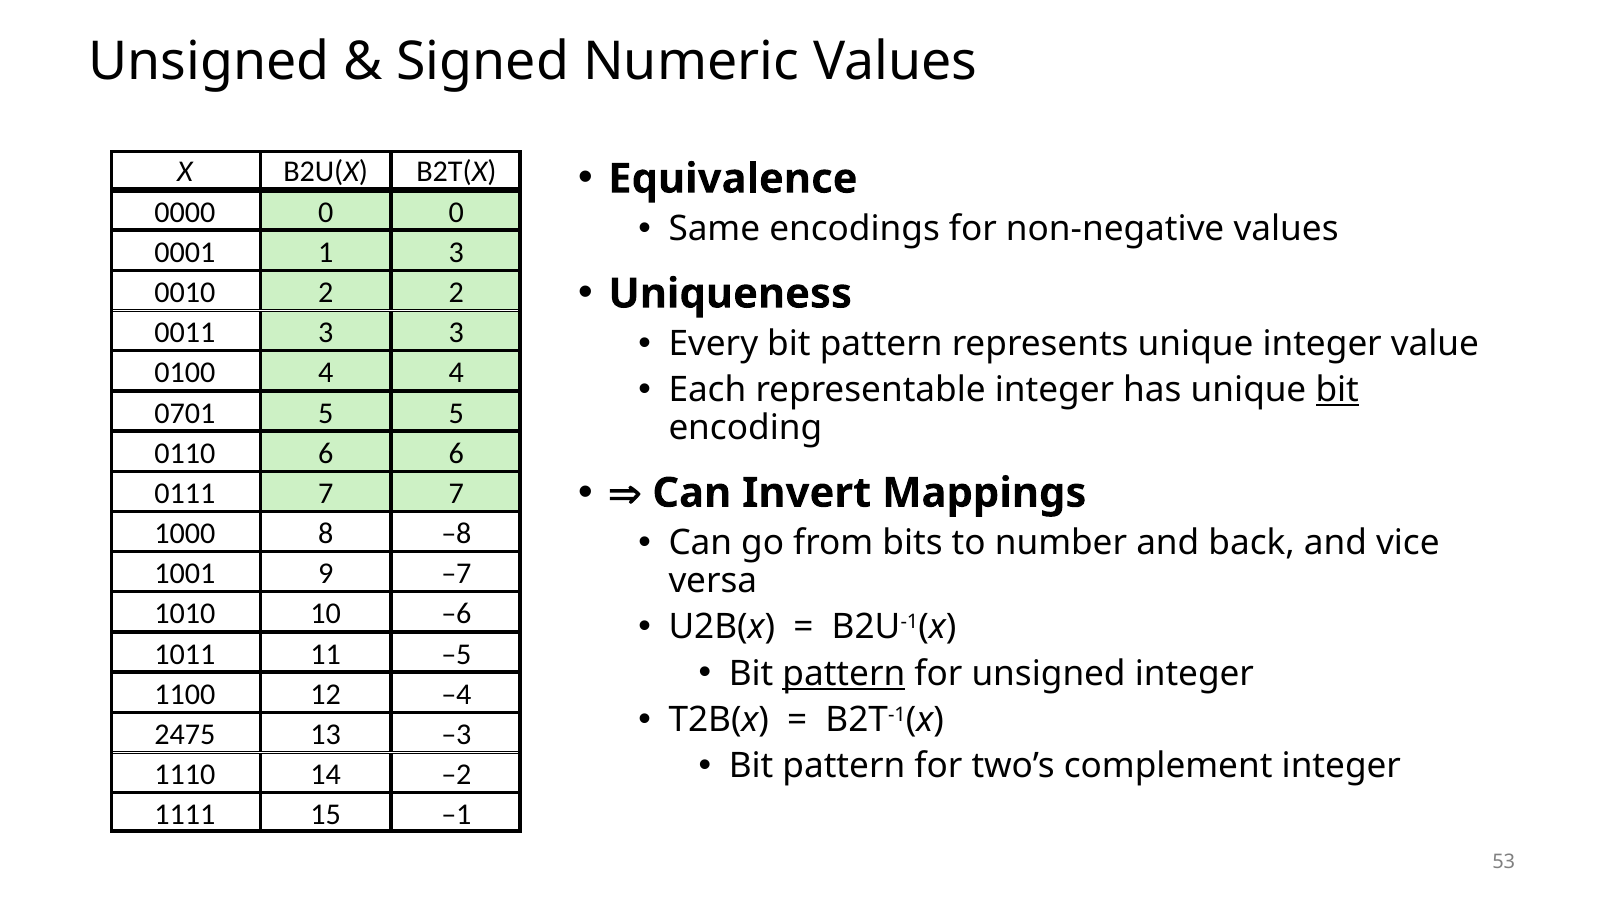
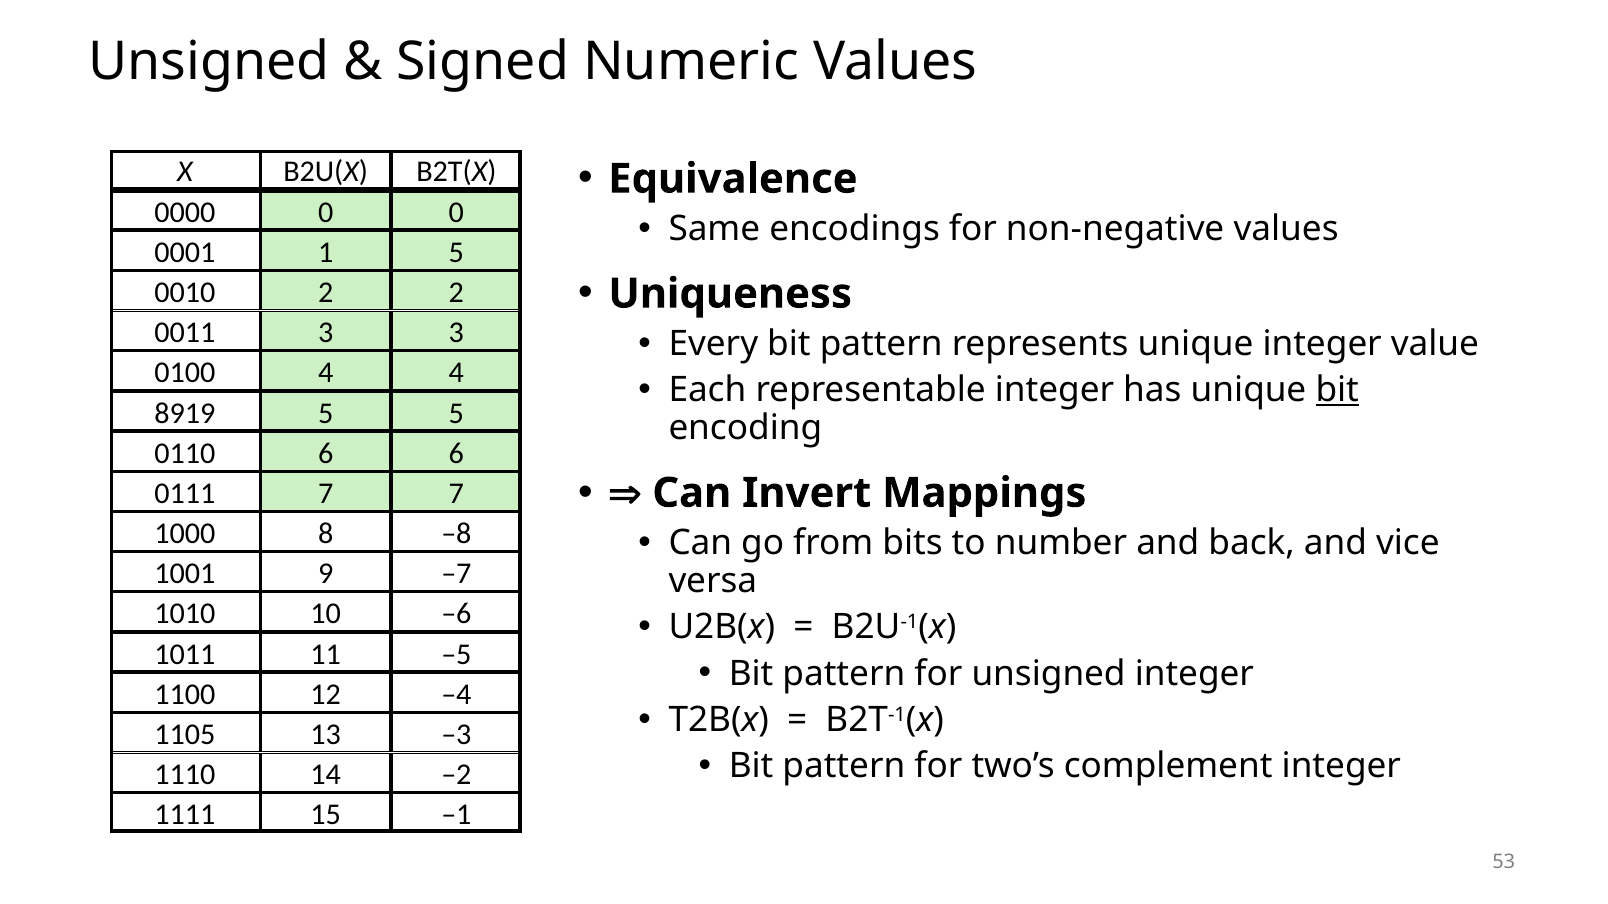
0001 3: 3 -> 5 (456, 252)
0701: 0701 -> 8919 (185, 413)
pattern underline: present -> none (844, 674)
2475: 2475 -> 1105 (185, 735)
